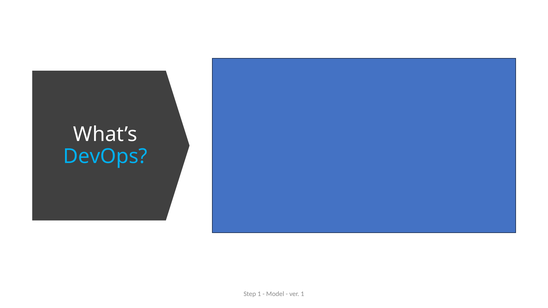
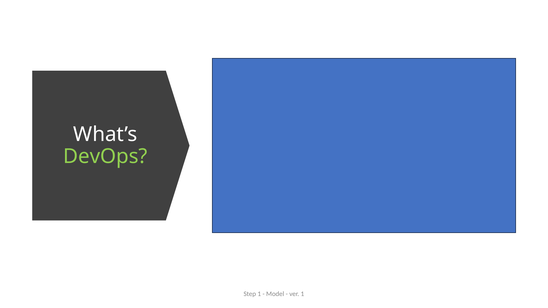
DevOps colour: light blue -> light green (105, 157)
